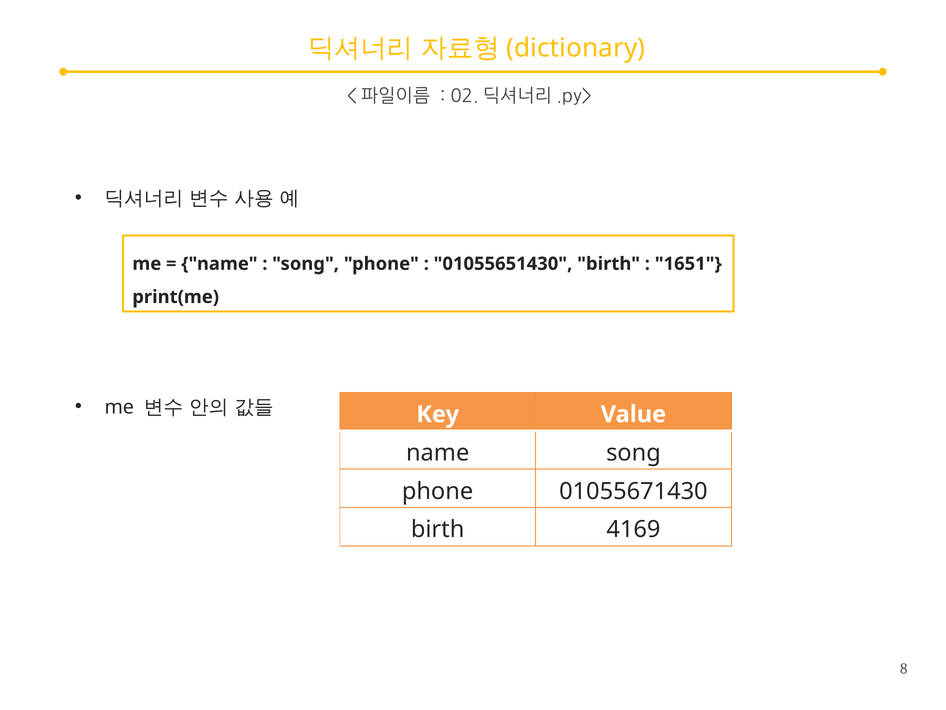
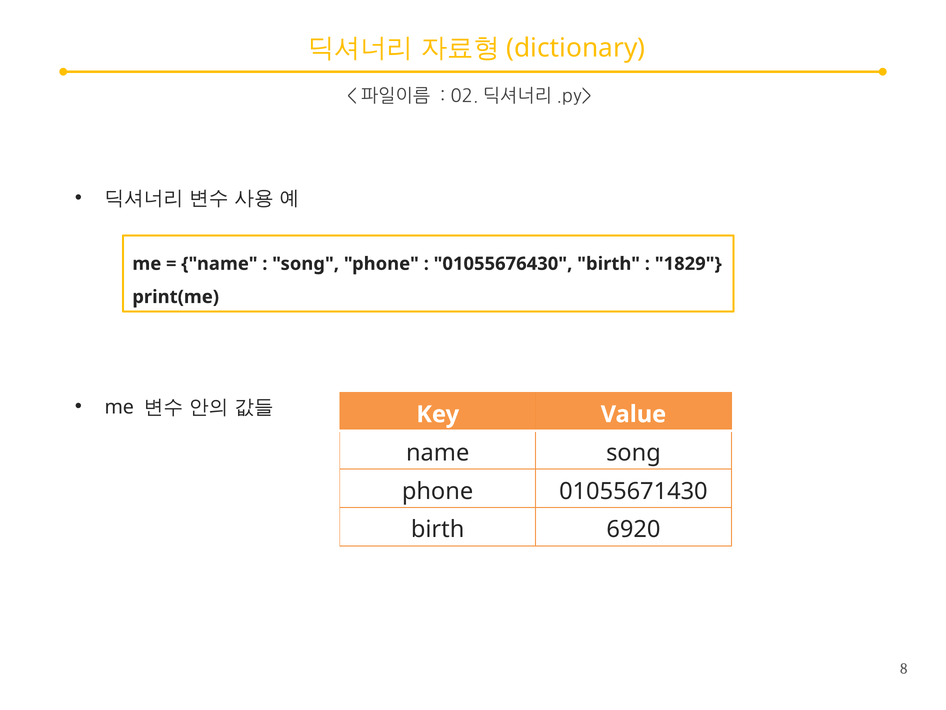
01055651430: 01055651430 -> 01055676430 (503, 264)
1651: 1651 -> 1829 (688, 264)
4169: 4169 -> 6920 (633, 529)
